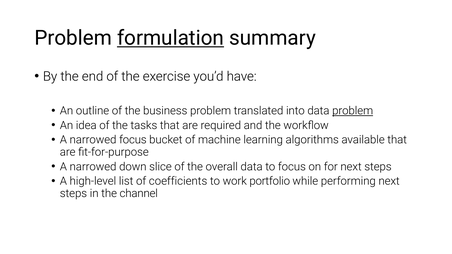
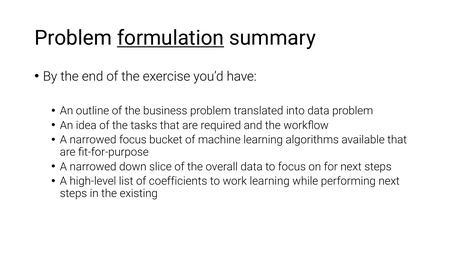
problem underline: present -> none (353, 111)
work portfolio: portfolio -> learning (270, 181)
channel: channel -> existing (139, 194)
